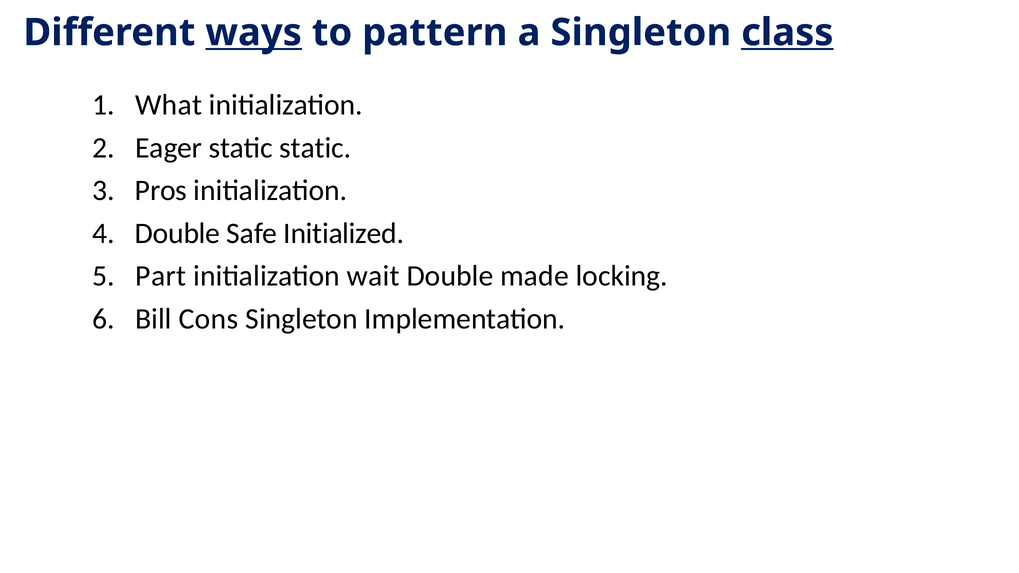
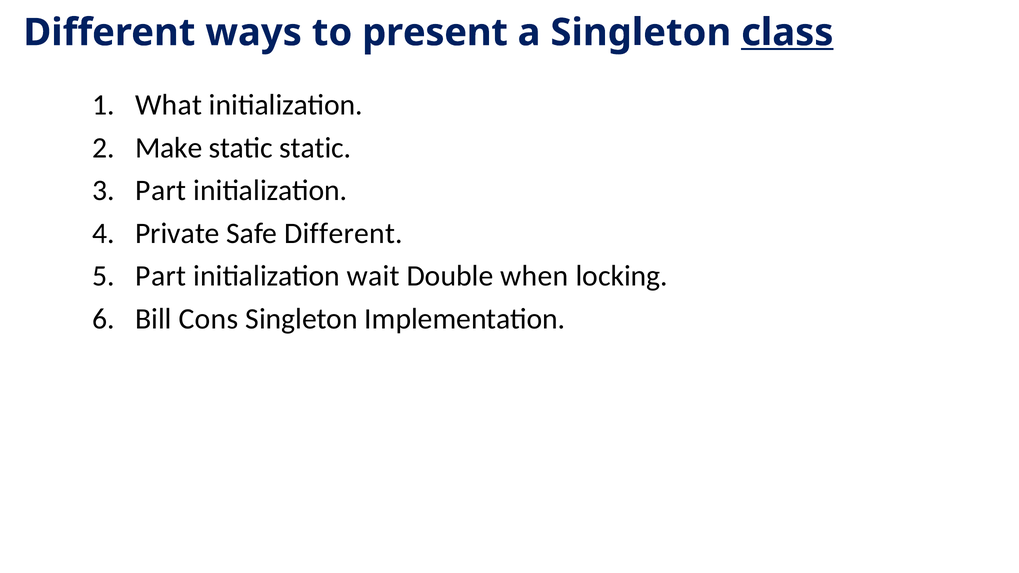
ways underline: present -> none (254, 33)
pattern: pattern -> present (435, 33)
Eager: Eager -> Make (169, 148)
Pros: Pros -> Part (161, 191)
Double: Double -> Private (177, 233)
Safe Initialized: Initialized -> Different (343, 233)
made: made -> when (534, 276)
